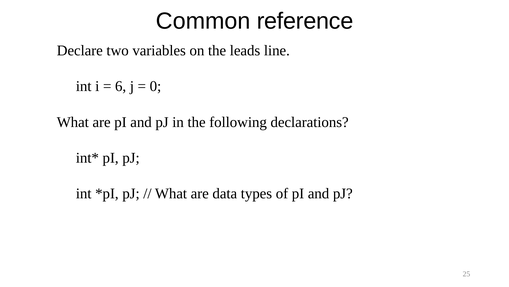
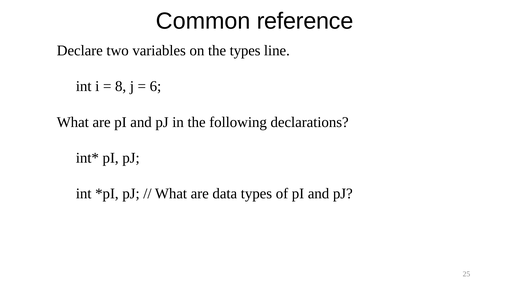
the leads: leads -> types (245, 51)
6: 6 -> 8 (121, 86)
0: 0 -> 6 (155, 86)
